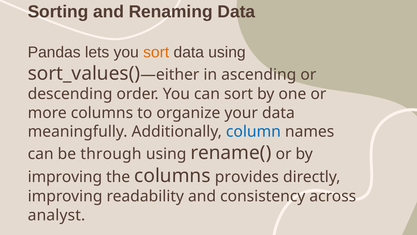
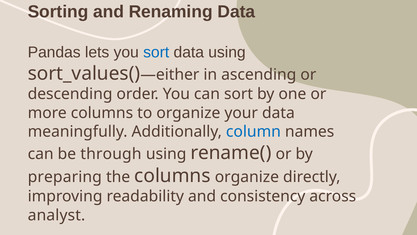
sort colour: orange -> blue (156, 52)
improving: improving -> preparing (65, 177)
columns provides: provides -> organize (247, 177)
